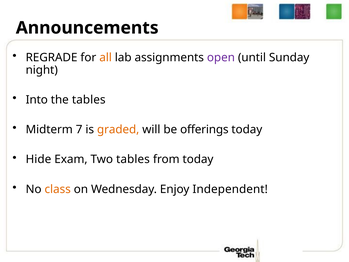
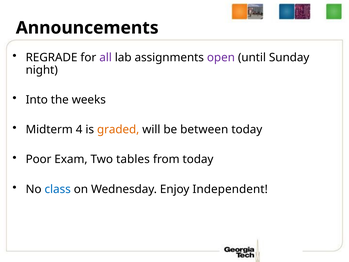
all colour: orange -> purple (106, 57)
the tables: tables -> weeks (89, 100)
7: 7 -> 4 (79, 129)
offerings: offerings -> between (204, 129)
Hide: Hide -> Poor (39, 159)
class colour: orange -> blue (58, 189)
